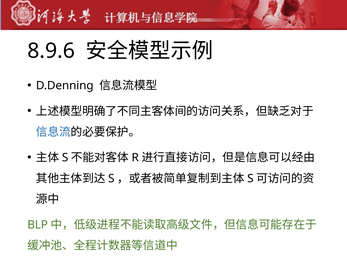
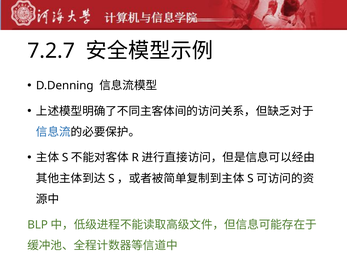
8.9.6: 8.9.6 -> 7.2.7 (51, 51)
